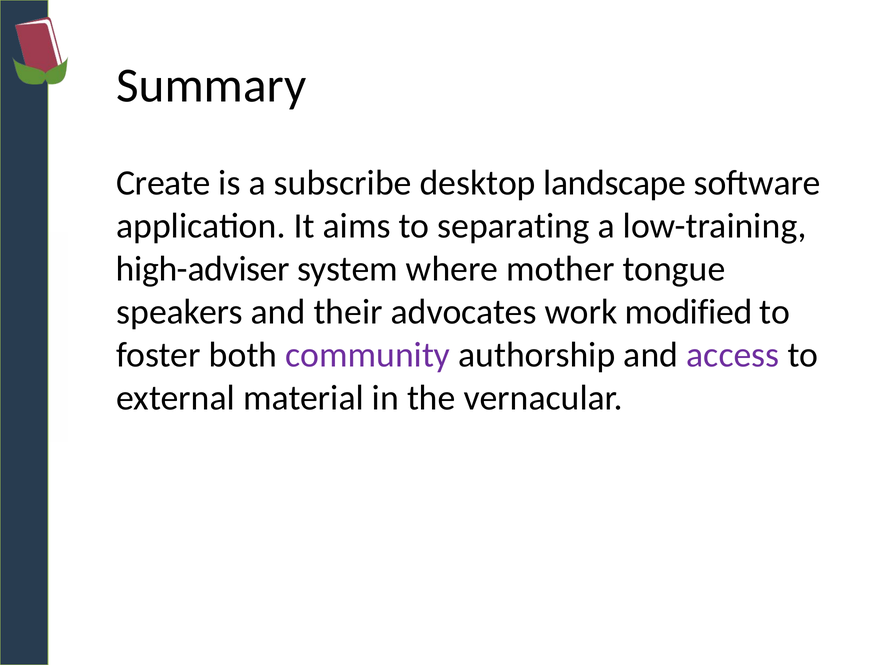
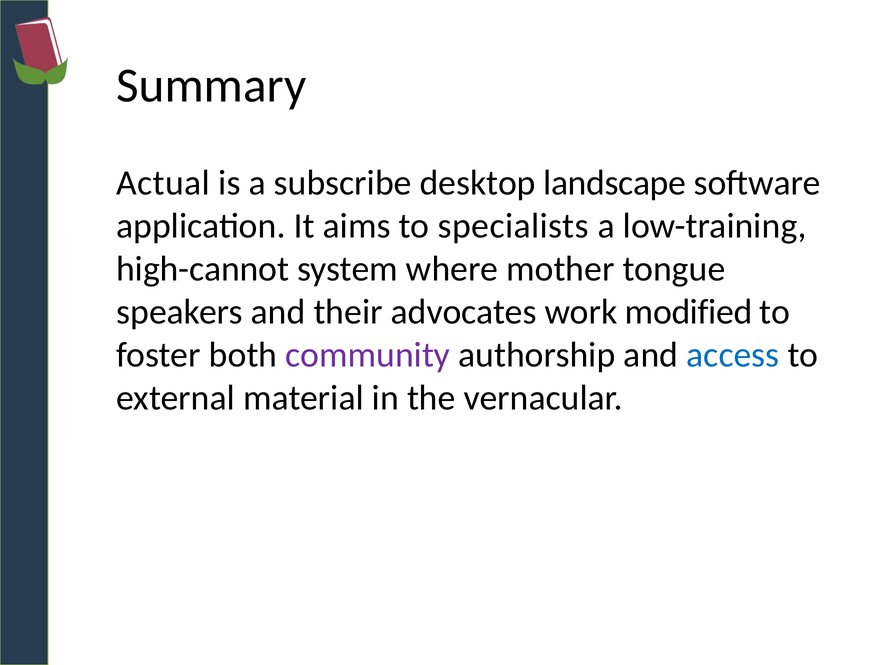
Create: Create -> Actual (163, 183)
separating: separating -> specialists (513, 226)
high-adviser: high-adviser -> high-cannot (203, 269)
access colour: purple -> blue (733, 355)
